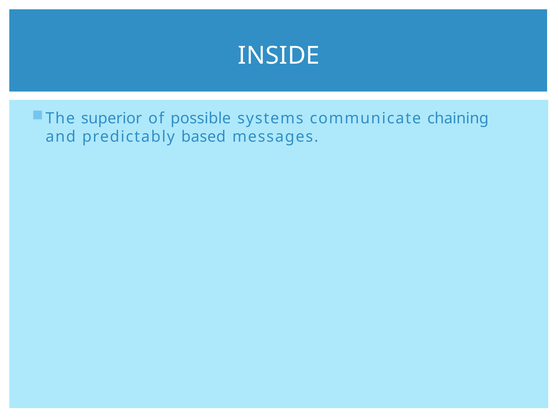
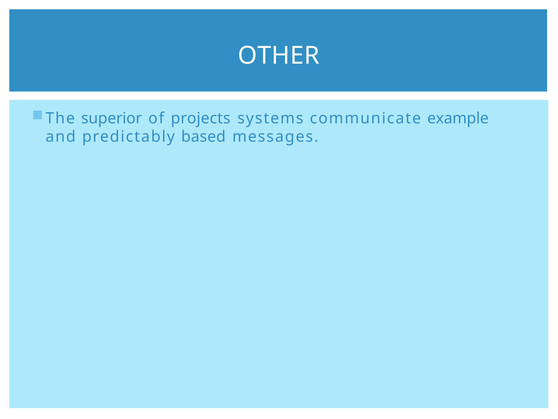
INSIDE: INSIDE -> OTHER (279, 56)
possible: possible -> projects (201, 118)
chaining: chaining -> example (458, 118)
